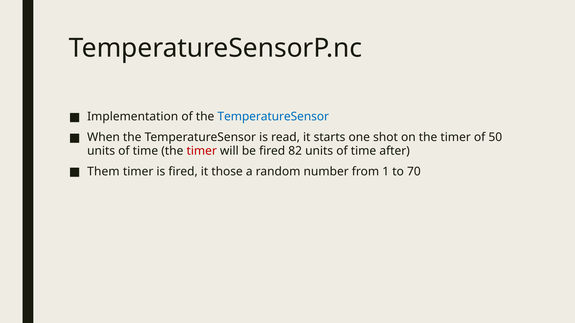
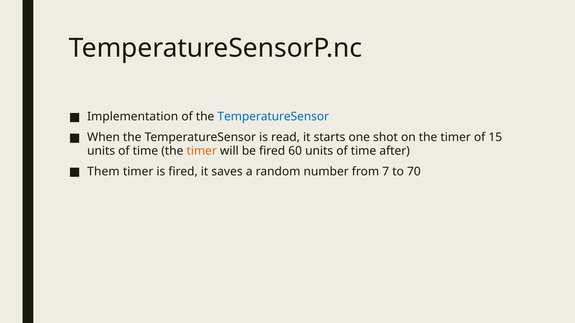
50: 50 -> 15 (495, 138)
timer colour: red -> orange (202, 151)
82: 82 -> 60 (295, 151)
those: those -> saves (227, 172)
1: 1 -> 7 (386, 172)
